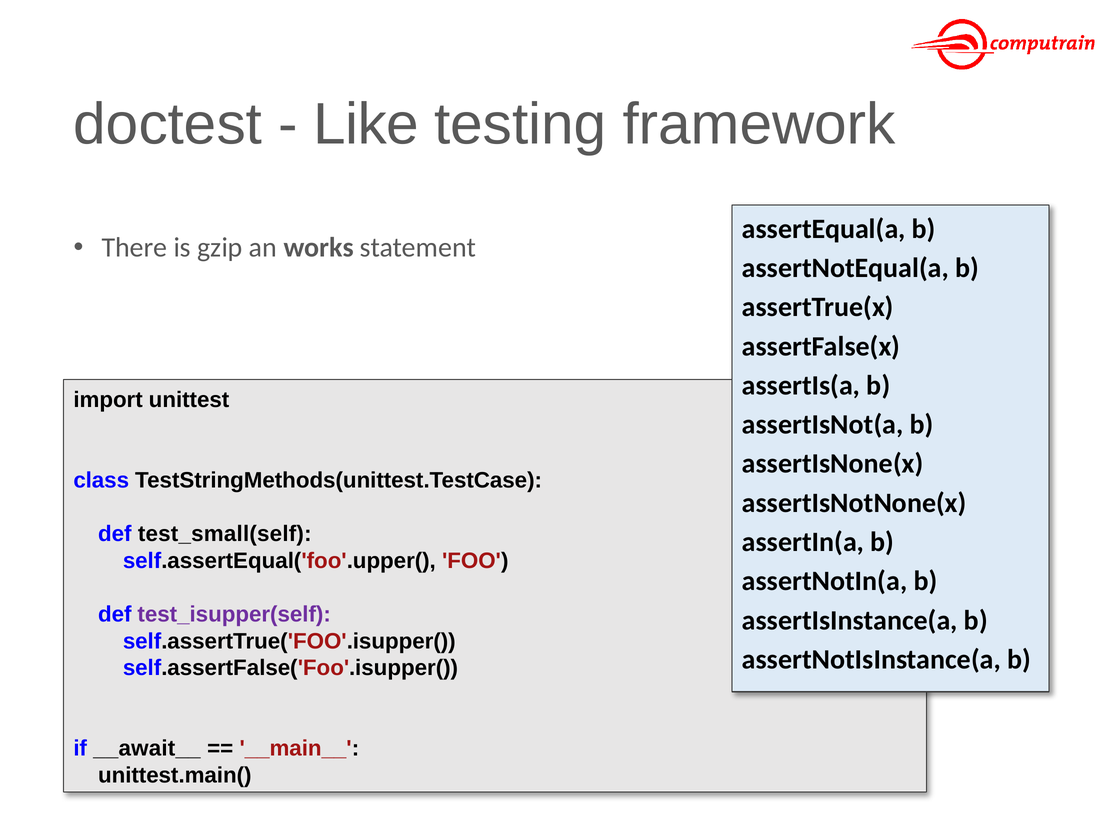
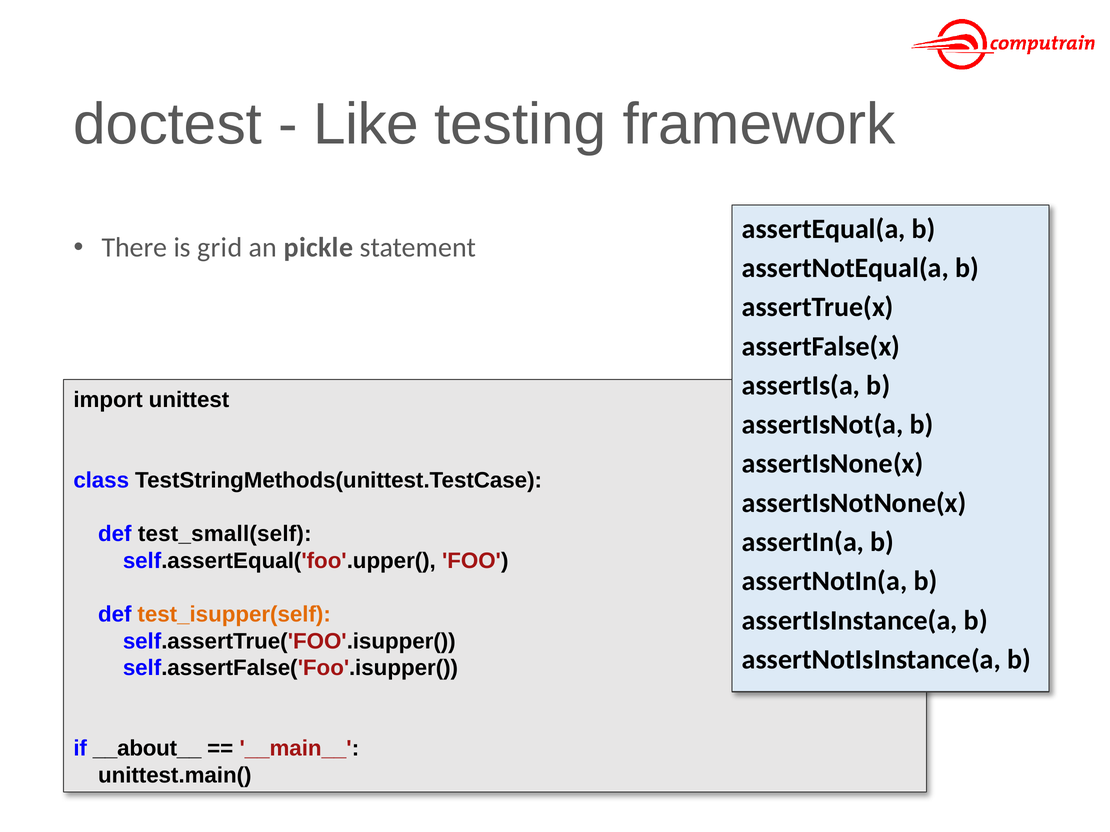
gzip: gzip -> grid (220, 248)
works: works -> pickle (318, 248)
test_isupper(self colour: purple -> orange (234, 615)
__await__: __await__ -> __about__ (147, 749)
